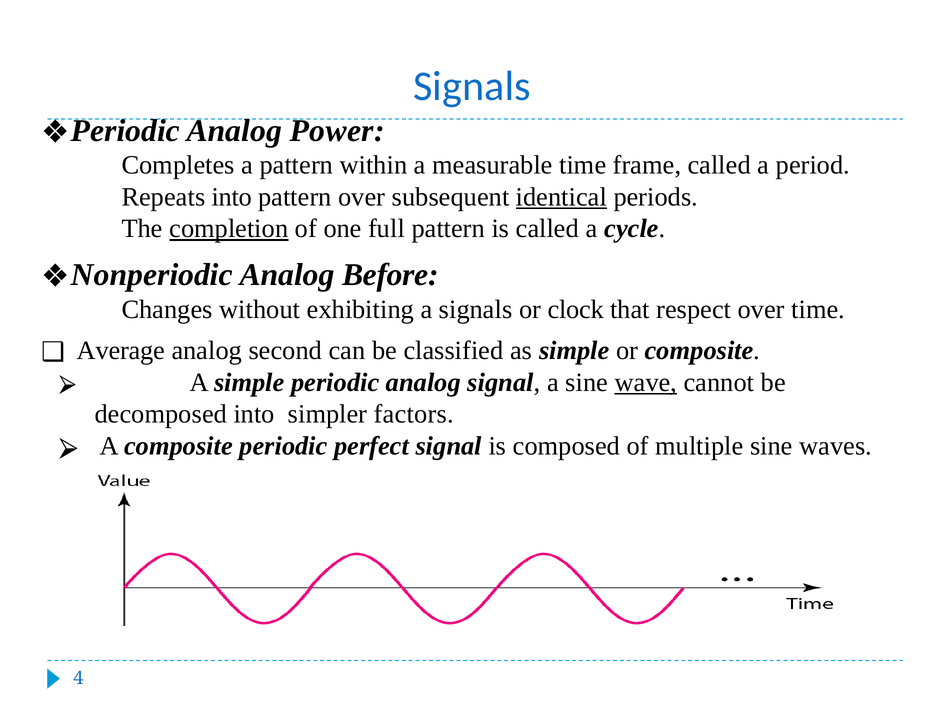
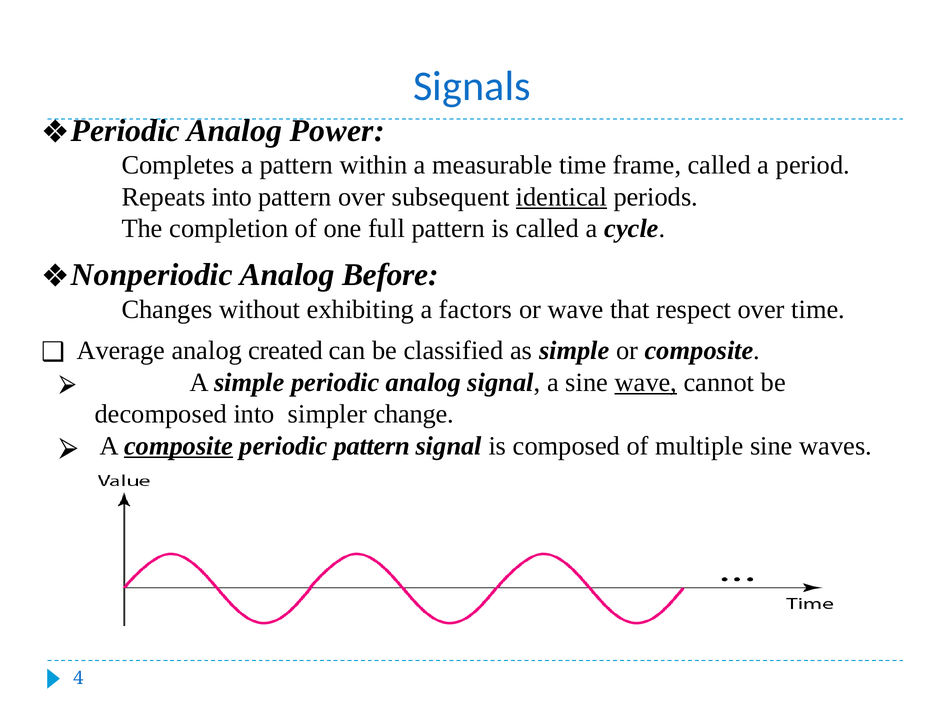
completion underline: present -> none (229, 229)
a signals: signals -> factors (475, 310)
or clock: clock -> wave (576, 310)
second: second -> created (286, 351)
factors: factors -> change (414, 414)
composite underline: none -> present (178, 446)
periodic perfect: perfect -> pattern (372, 446)
